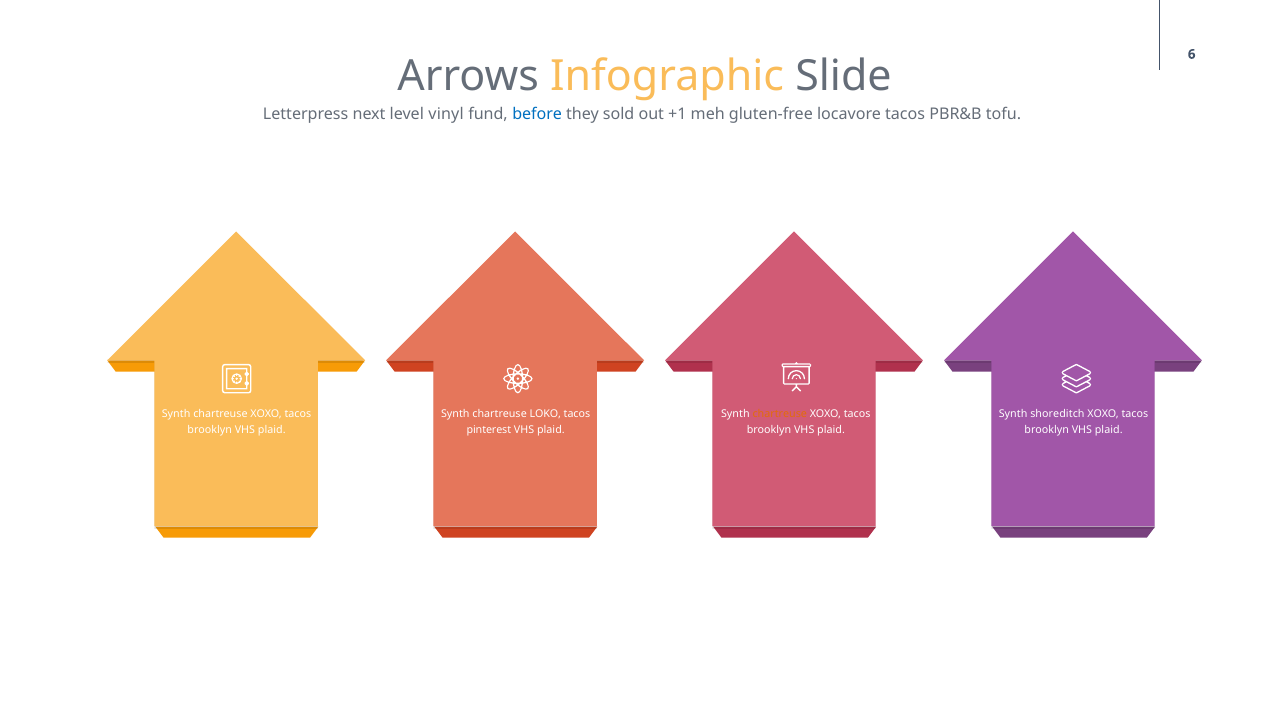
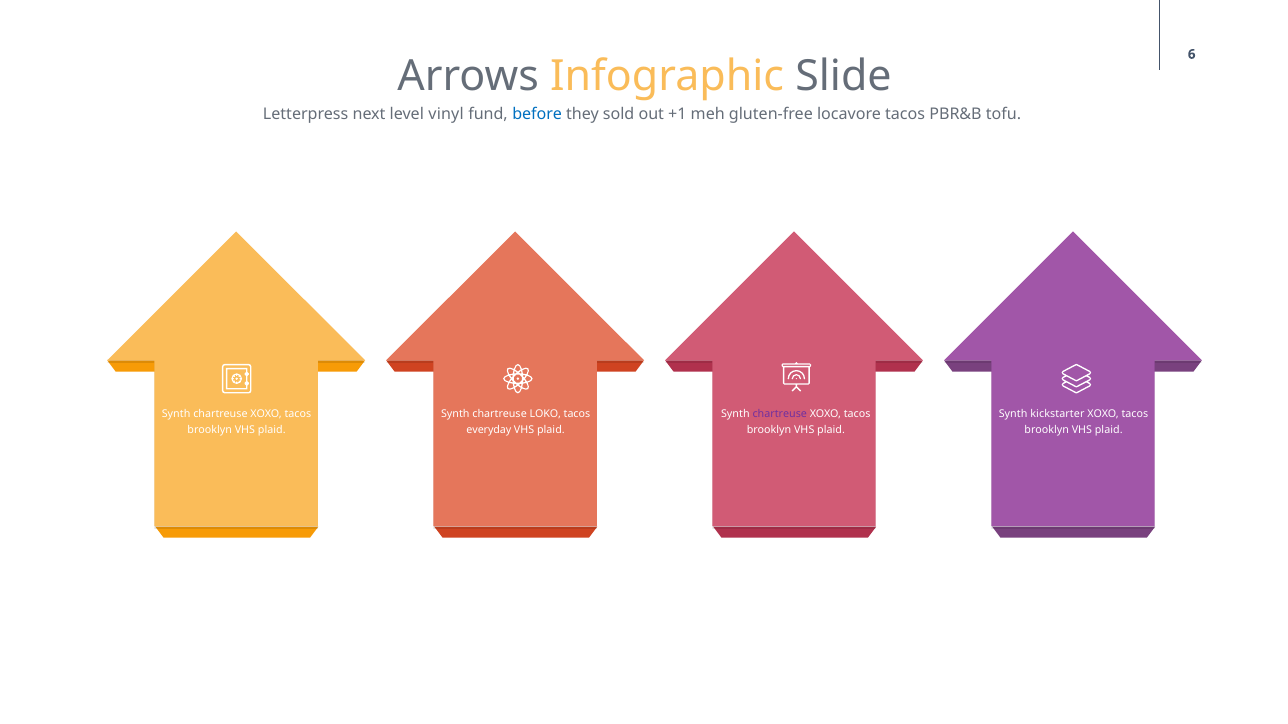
chartreuse colour: orange -> purple (780, 414)
shoreditch: shoreditch -> kickstarter (1057, 414)
pinterest: pinterest -> everyday (489, 431)
